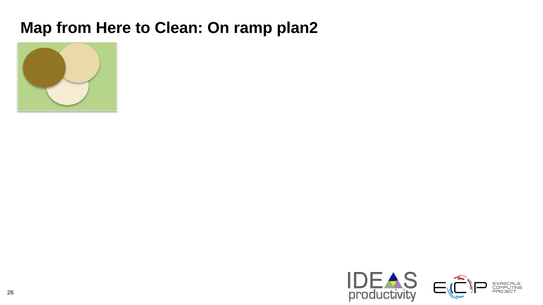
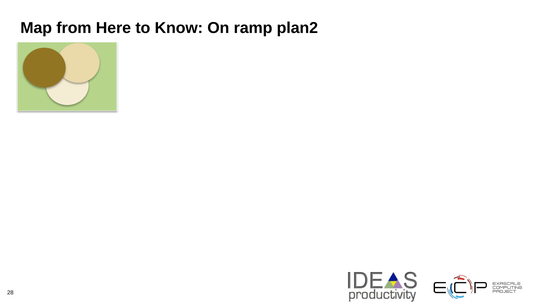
Clean: Clean -> Know (179, 28)
